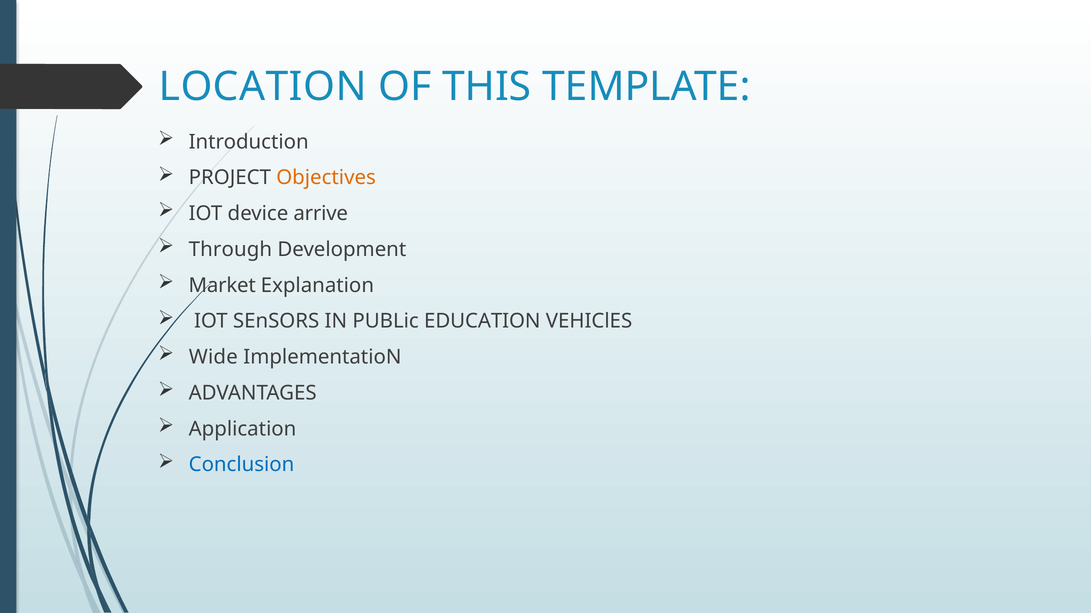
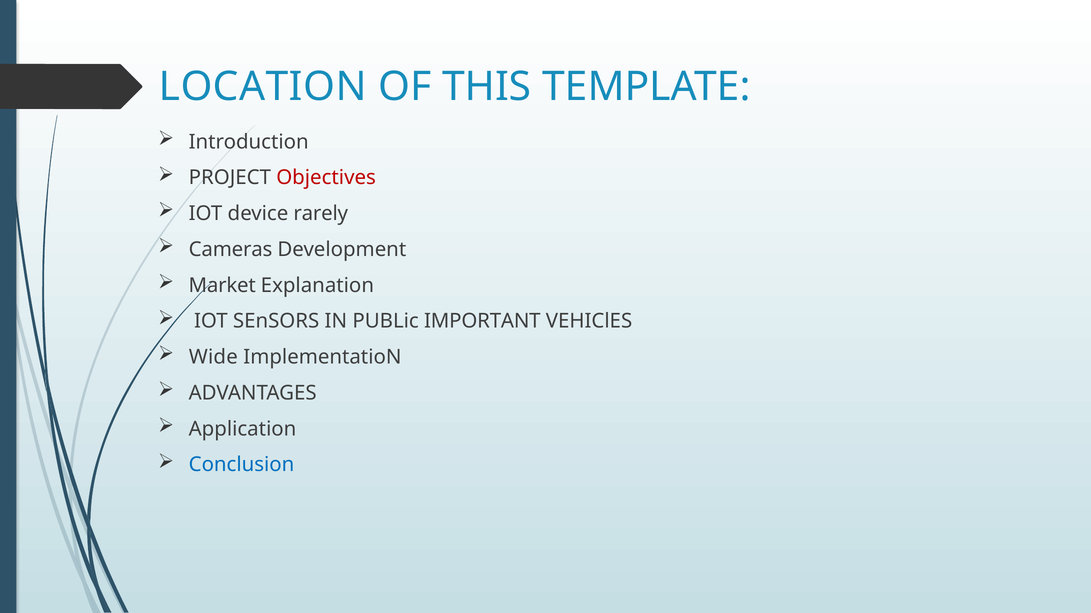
Objectives colour: orange -> red (326, 178)
arrive: arrive -> rarely (321, 214)
Through: Through -> Cameras (231, 250)
EDUCATION: EDUCATION -> IMPORTANT (482, 322)
